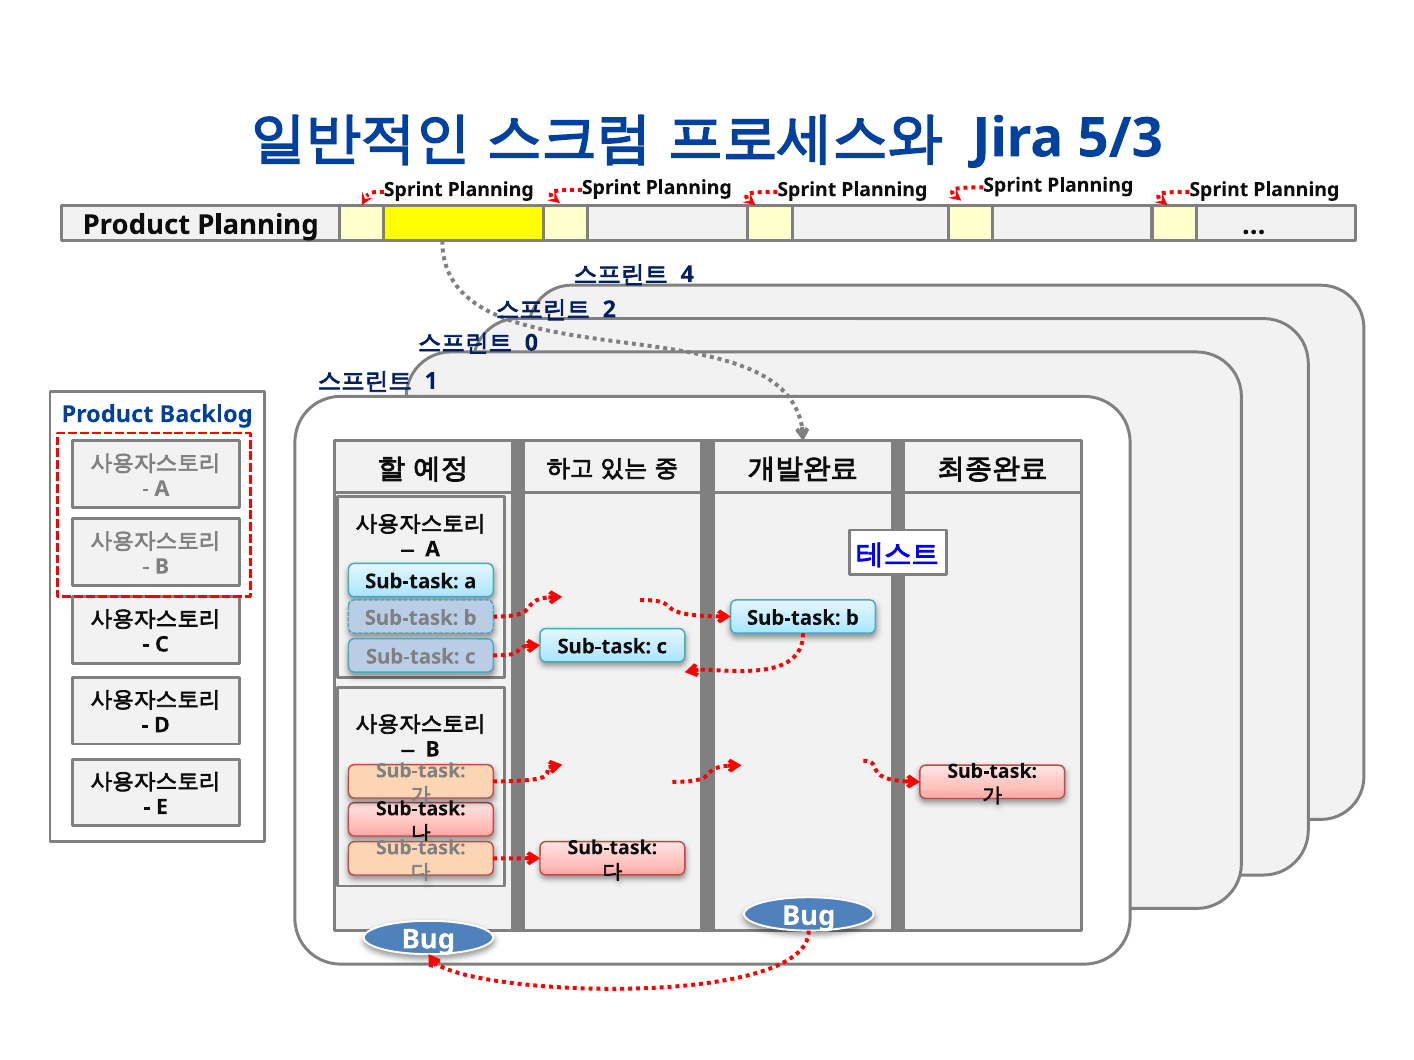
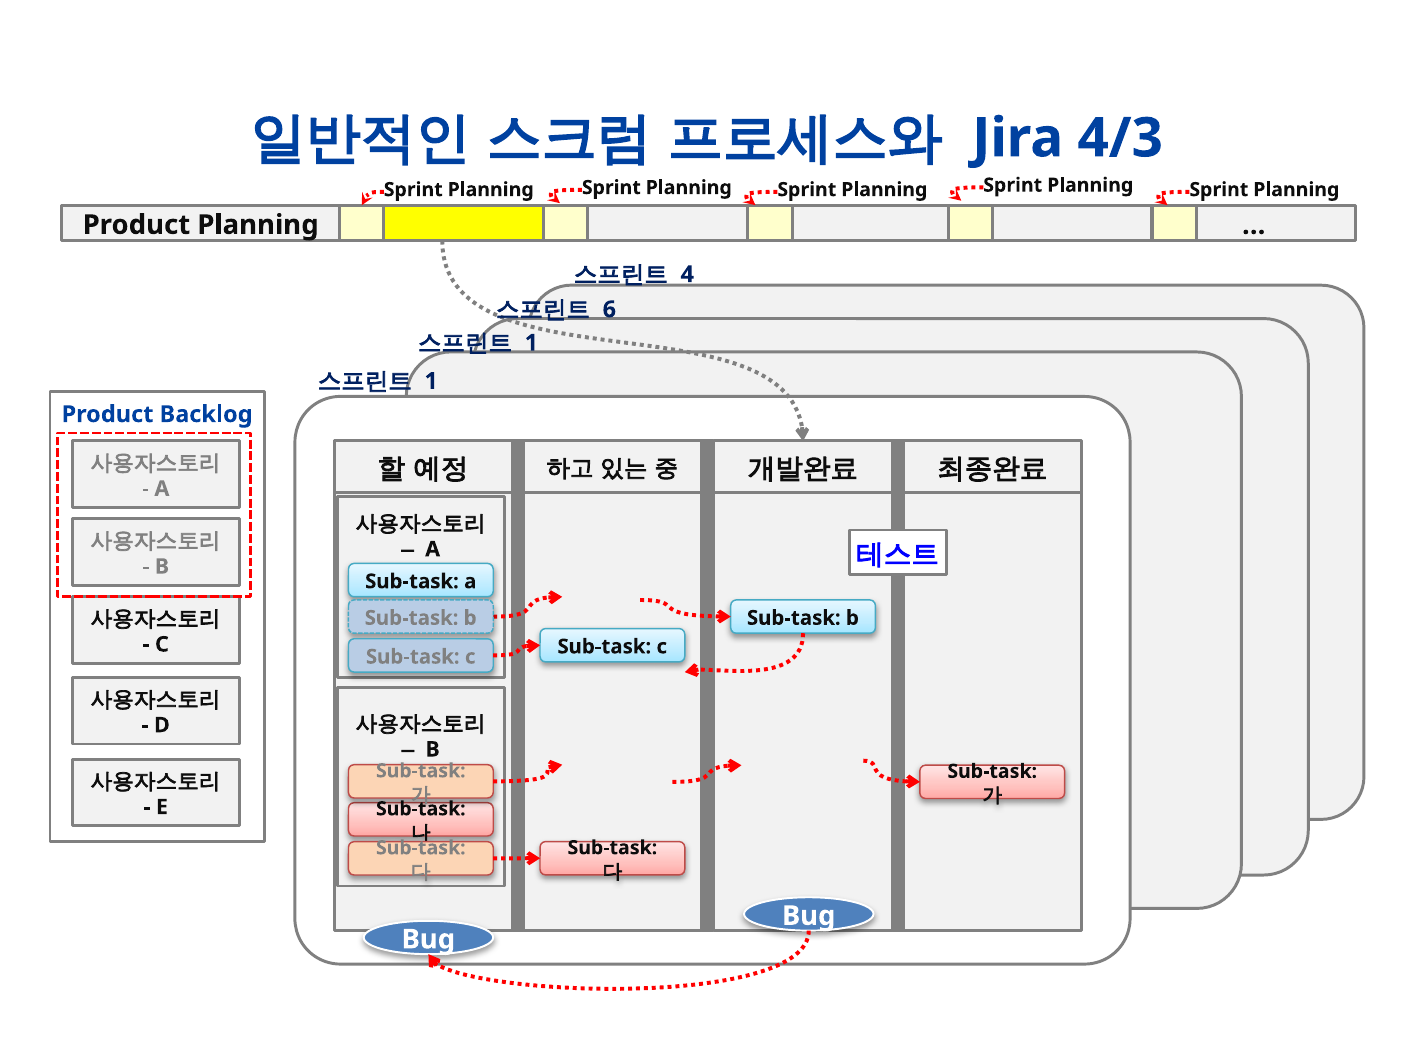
5/3: 5/3 -> 4/3 (1120, 138)
2: 2 -> 6 (609, 310)
0: 0 -> 1 (531, 343)
